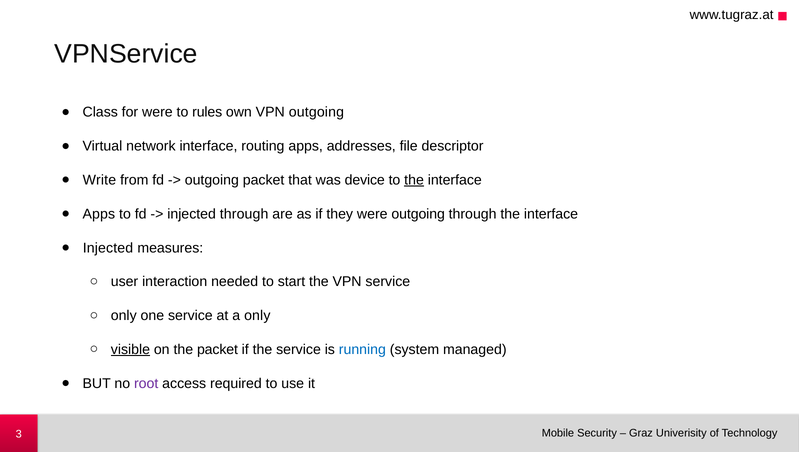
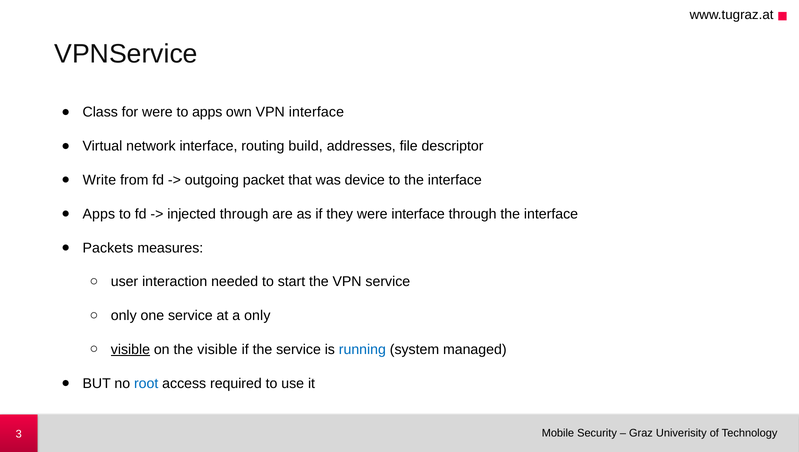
to rules: rules -> apps (207, 112)
VPN outgoing: outgoing -> interface (316, 112)
routing apps: apps -> build (306, 146)
the underline: present -> none (414, 180)
were outgoing: outgoing -> interface (418, 214)
Injected: Injected -> Packets (108, 248)
the packet: packet -> visible (217, 349)
root colour: purple -> blue (146, 383)
